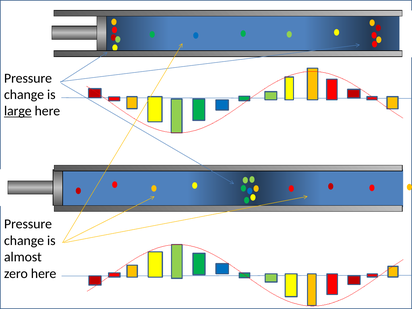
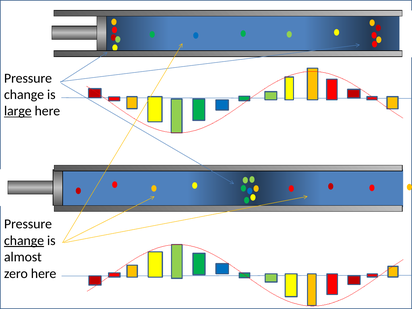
change underline: none -> present (24, 241)
